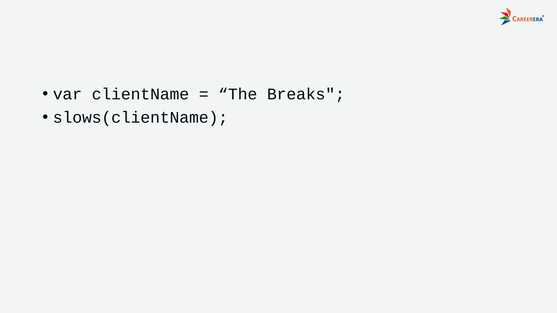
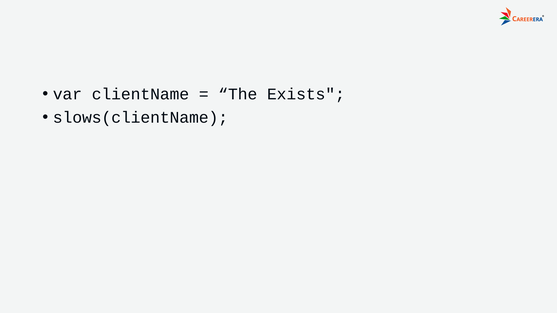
Breaks: Breaks -> Exists (306, 94)
